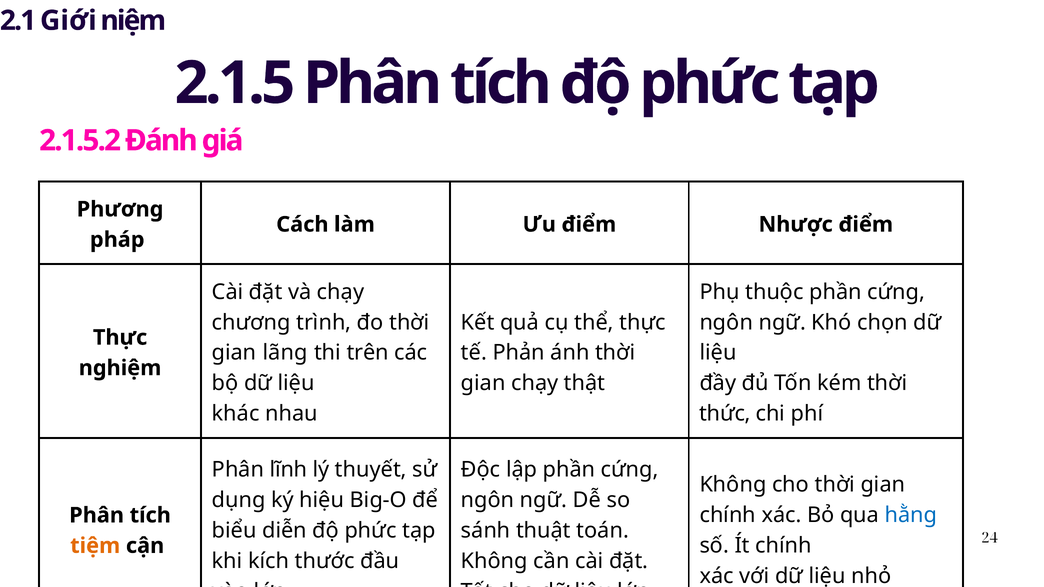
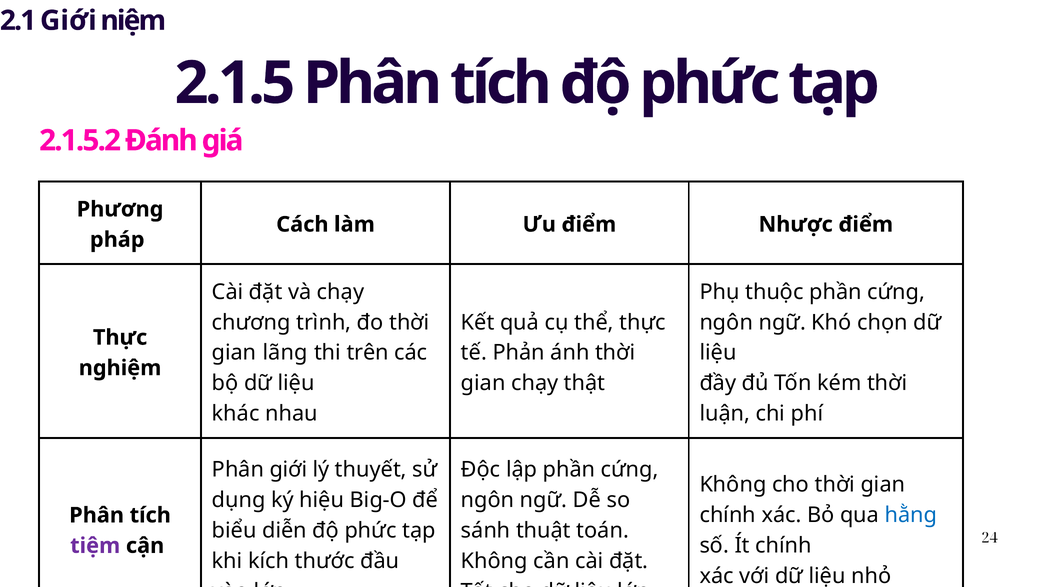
thức: thức -> luận (725, 414)
Phân lĩnh: lĩnh -> giới (288, 470)
tiệm colour: orange -> purple (95, 546)
